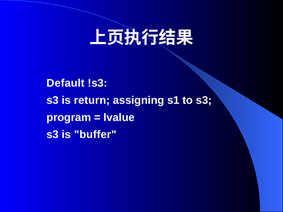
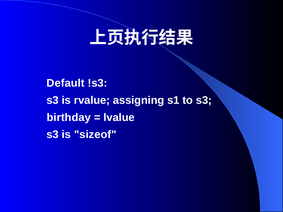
return: return -> rvalue (92, 100)
program: program -> birthday (69, 118)
buffer: buffer -> sizeof (95, 135)
